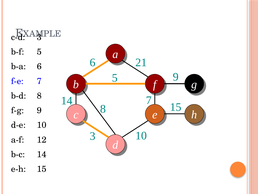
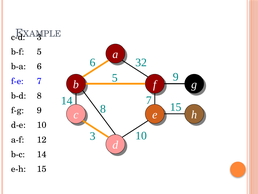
21: 21 -> 32 (141, 62)
